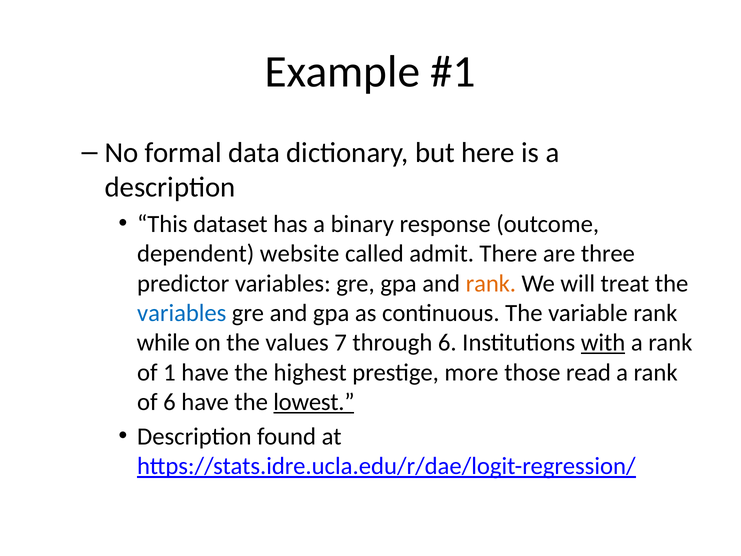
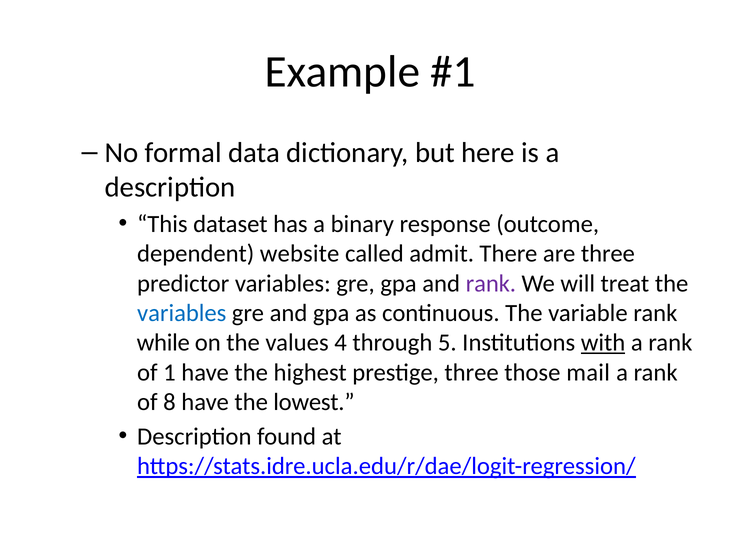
rank colour: orange -> purple (491, 283)
7: 7 -> 4 (341, 343)
through 6: 6 -> 5 (447, 343)
prestige more: more -> three (472, 372)
read: read -> mail (588, 372)
of 6: 6 -> 8 (169, 402)
lowest underline: present -> none (314, 402)
